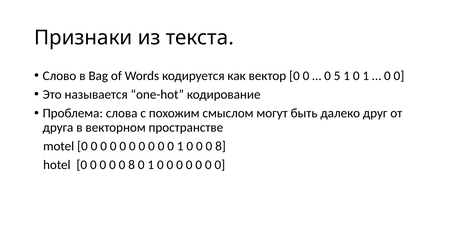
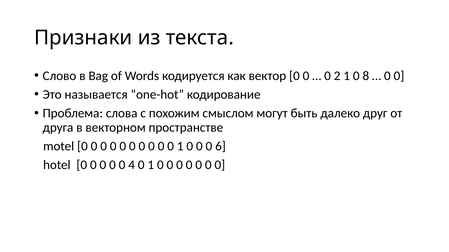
5: 5 -> 2 (337, 76)
1 0 1: 1 -> 8 (366, 76)
8: 8 -> 6 (221, 147)
8: 8 -> 4 (132, 165)
